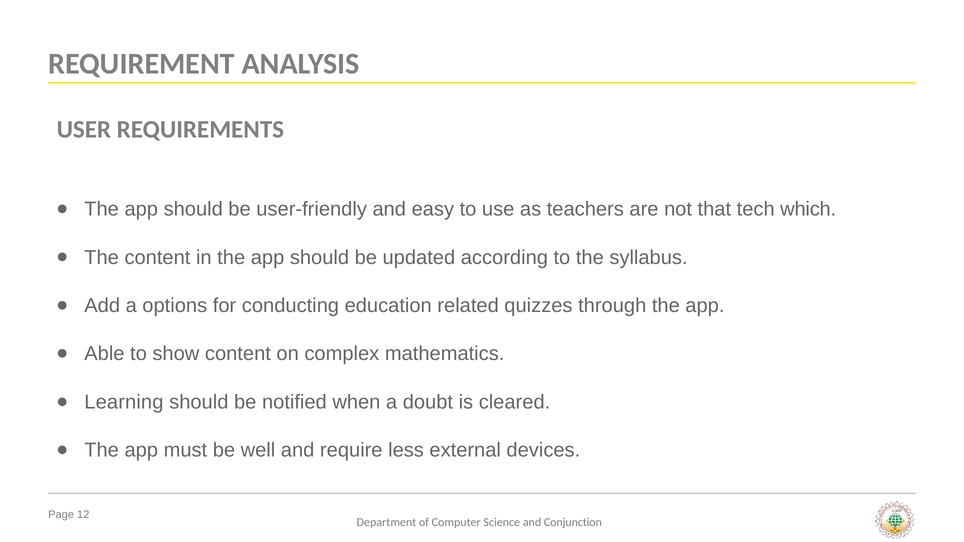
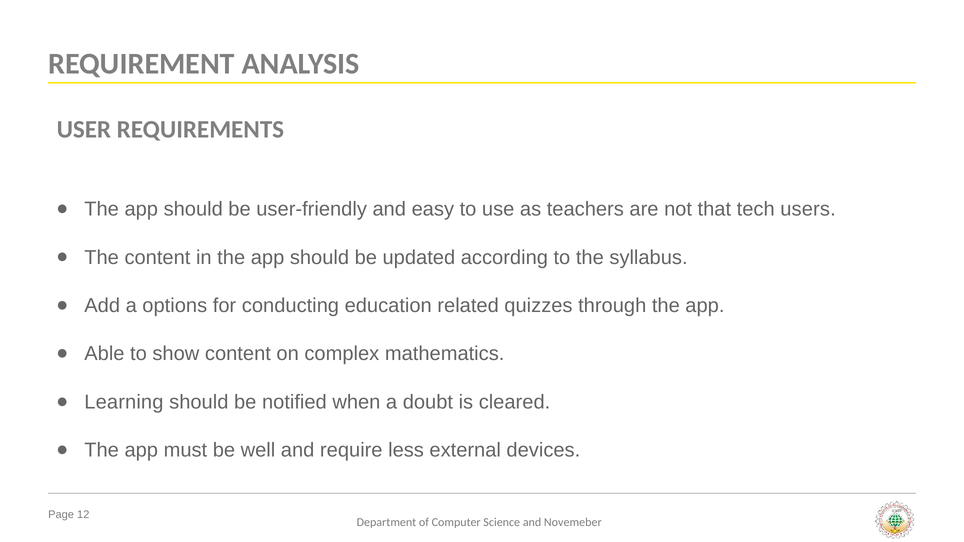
which: which -> users (808, 209)
Conjunction: Conjunction -> Novemeber (573, 523)
